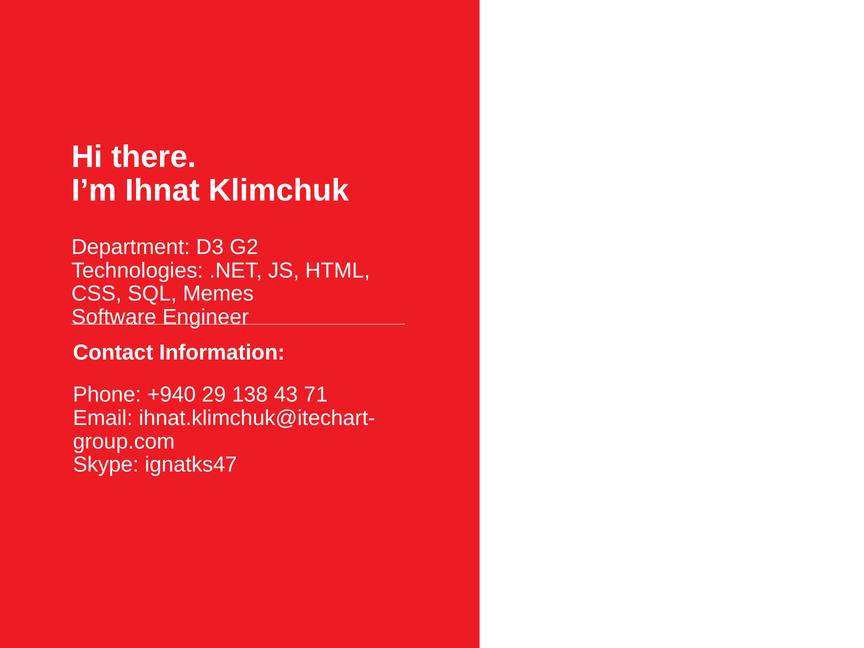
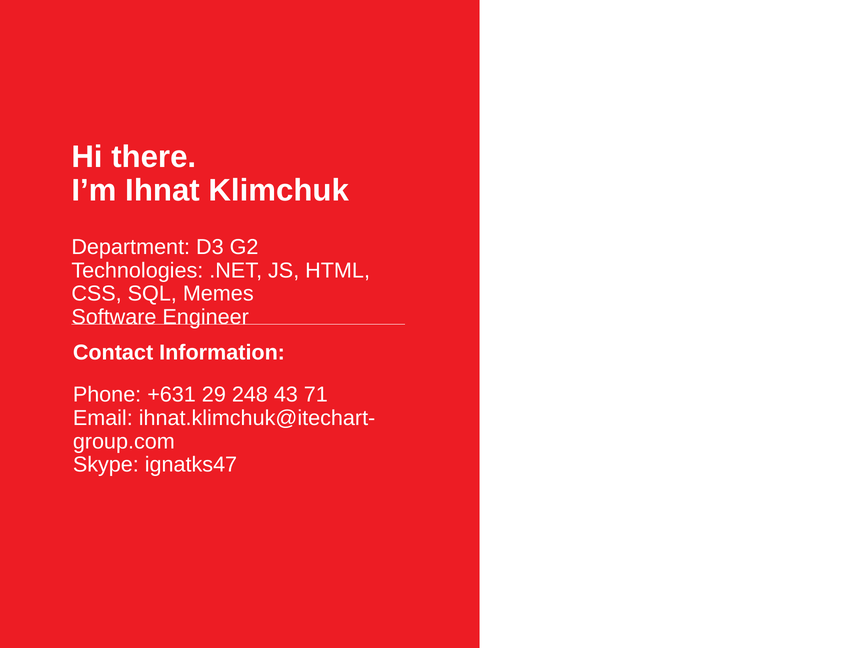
+940: +940 -> +631 (172, 395)
138: 138 -> 248 (250, 395)
